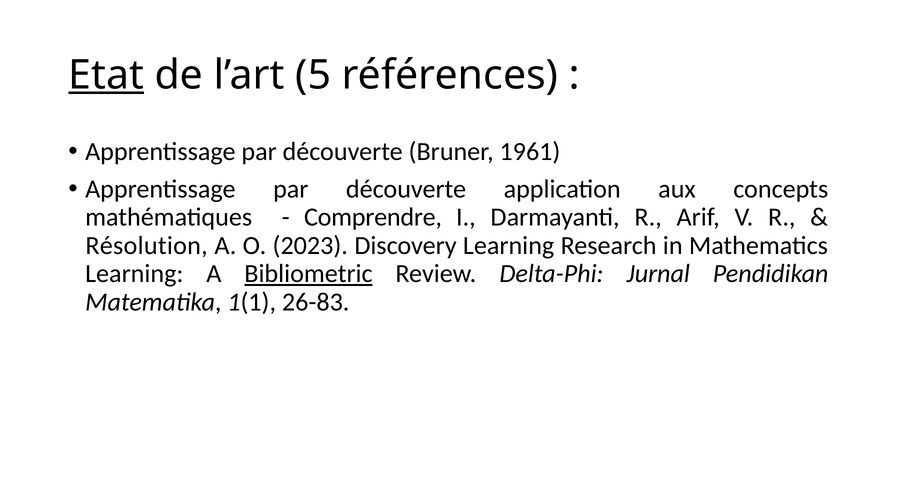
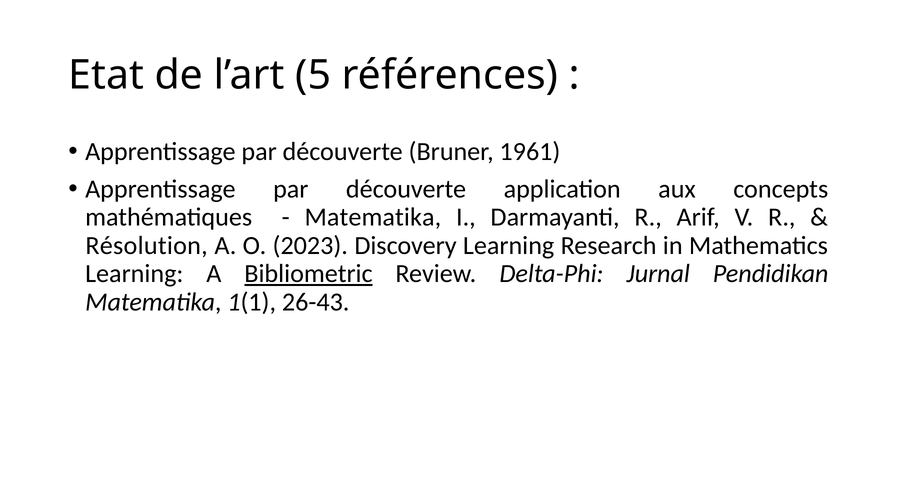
Etat underline: present -> none (106, 75)
Comprendre: Comprendre -> Matematika (373, 218)
26-83: 26-83 -> 26-43 (316, 302)
